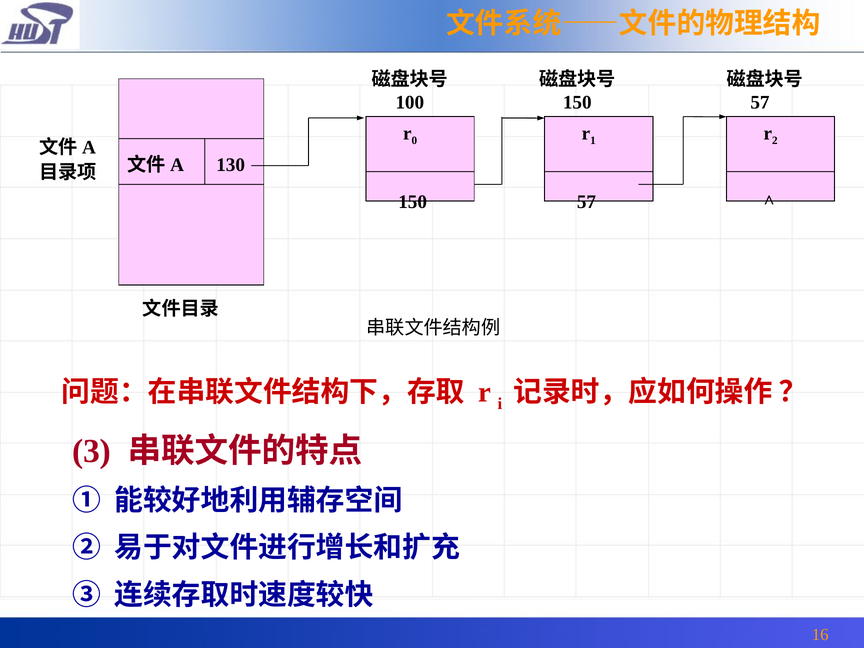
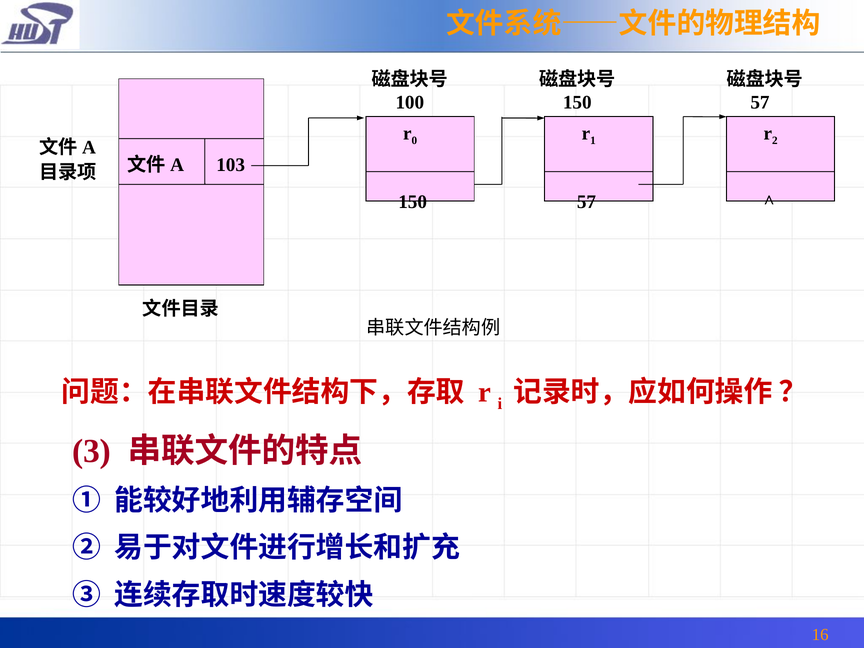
130: 130 -> 103 (231, 165)
